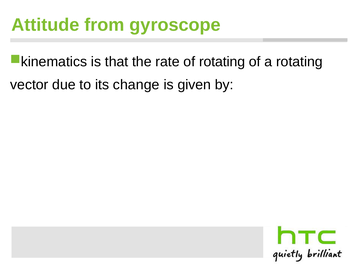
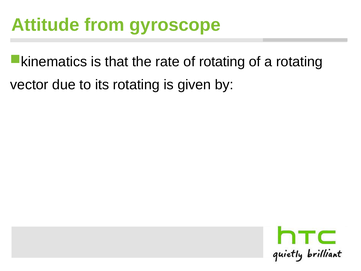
its change: change -> rotating (136, 85)
